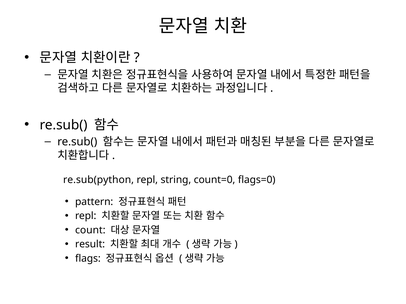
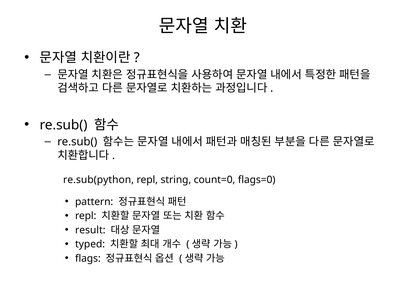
count: count -> result (90, 230)
result: result -> typed (90, 245)
